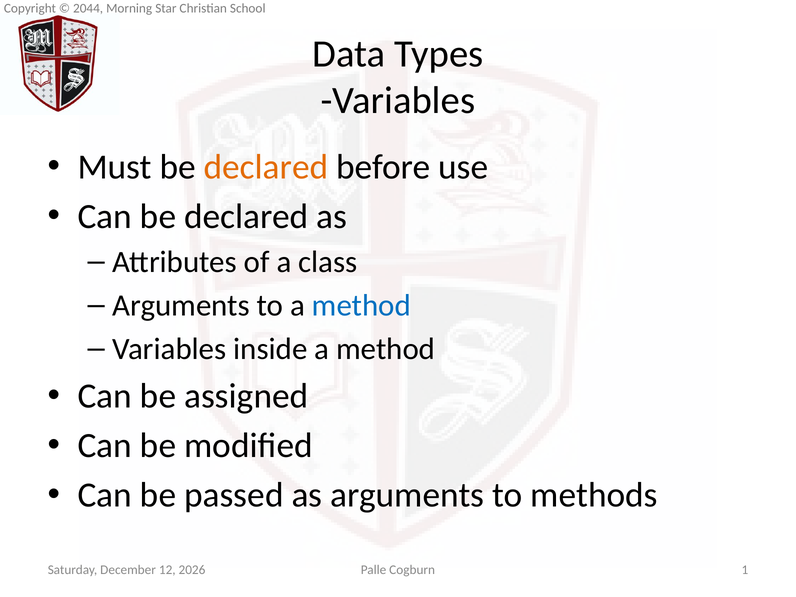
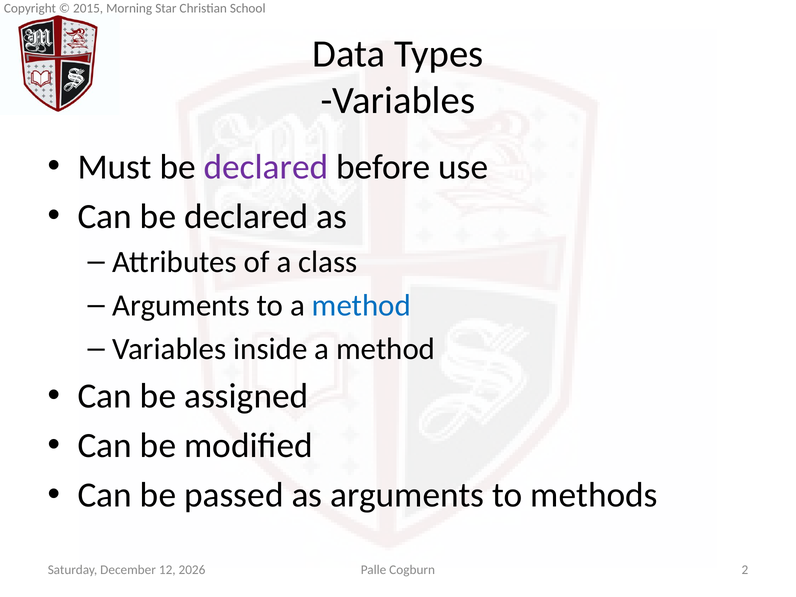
2044: 2044 -> 2015 (88, 8)
declared colour: orange -> purple (266, 167)
1: 1 -> 2 (745, 570)
